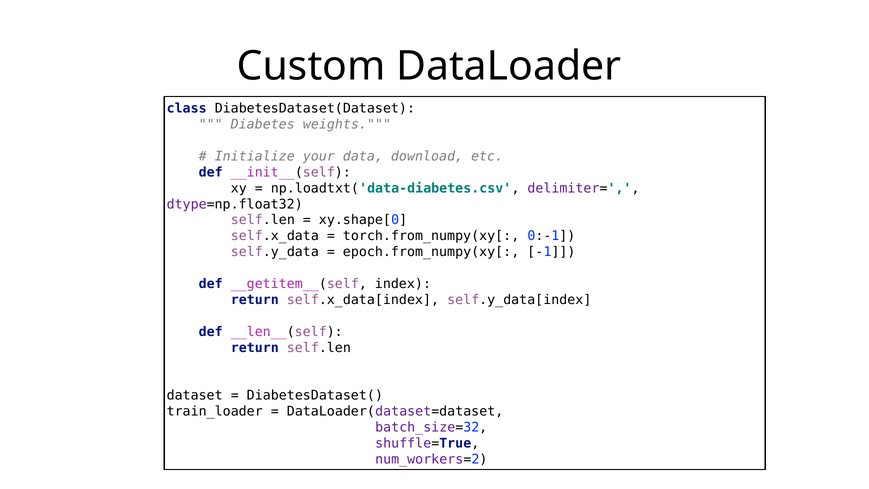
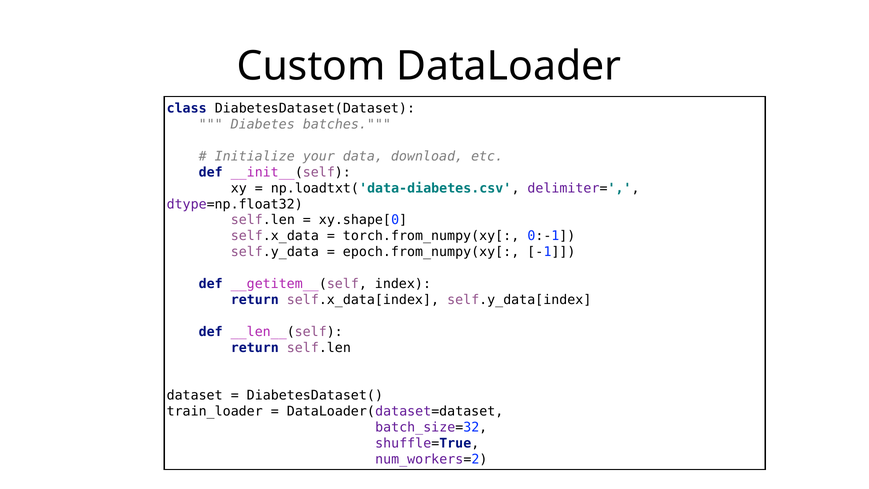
weights: weights -> batches (347, 124)
